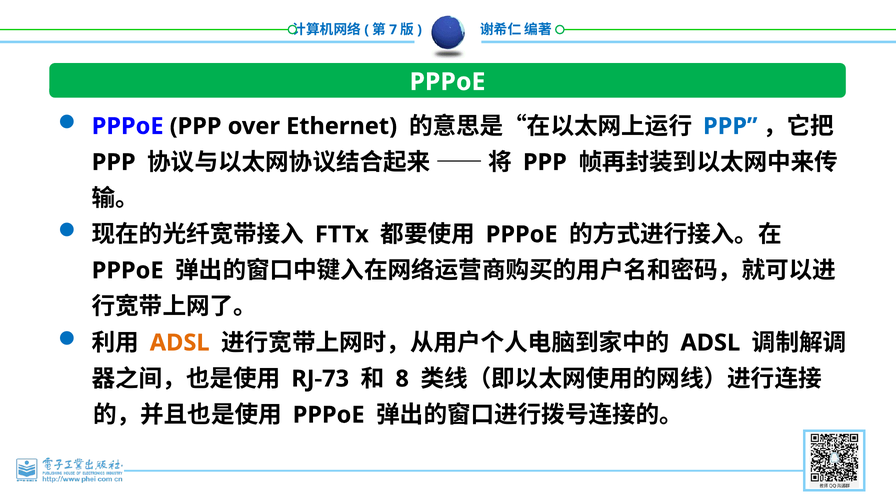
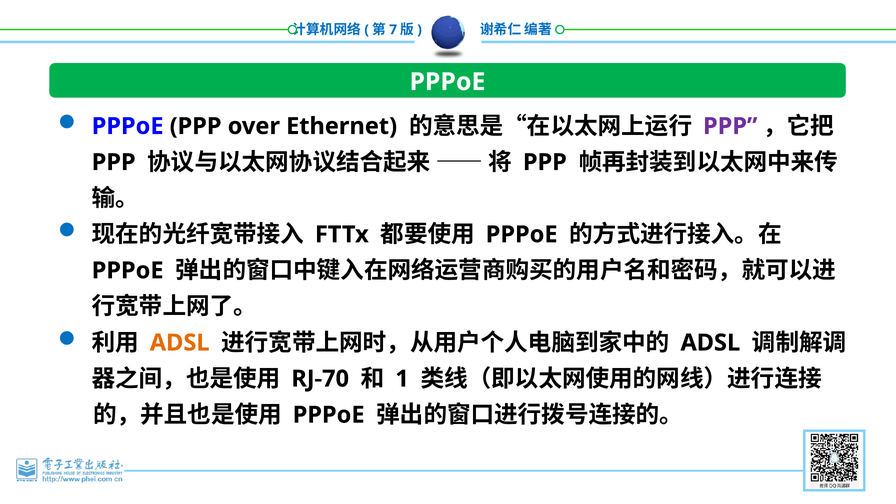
PPP colour: blue -> purple (730, 126)
RJ-73: RJ-73 -> RJ-70 (320, 379)
8: 8 -> 1 (402, 379)
